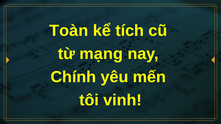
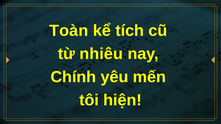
mạng: mạng -> nhiêu (101, 54)
vinh: vinh -> hiện (123, 100)
